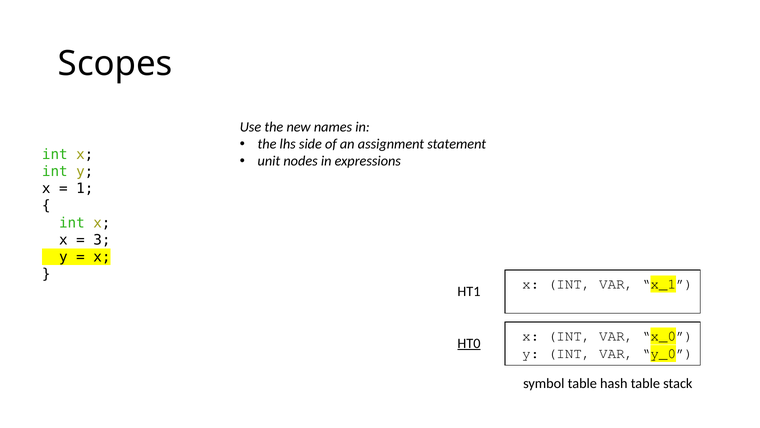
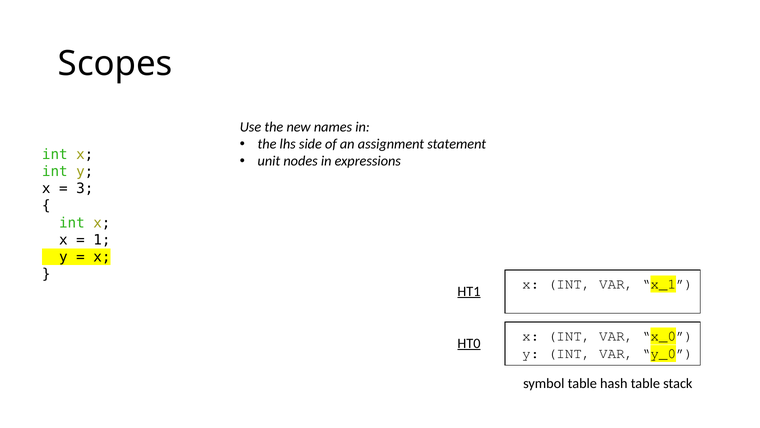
1: 1 -> 3 (85, 188)
3: 3 -> 1 (102, 240)
HT1 underline: none -> present (469, 291)
